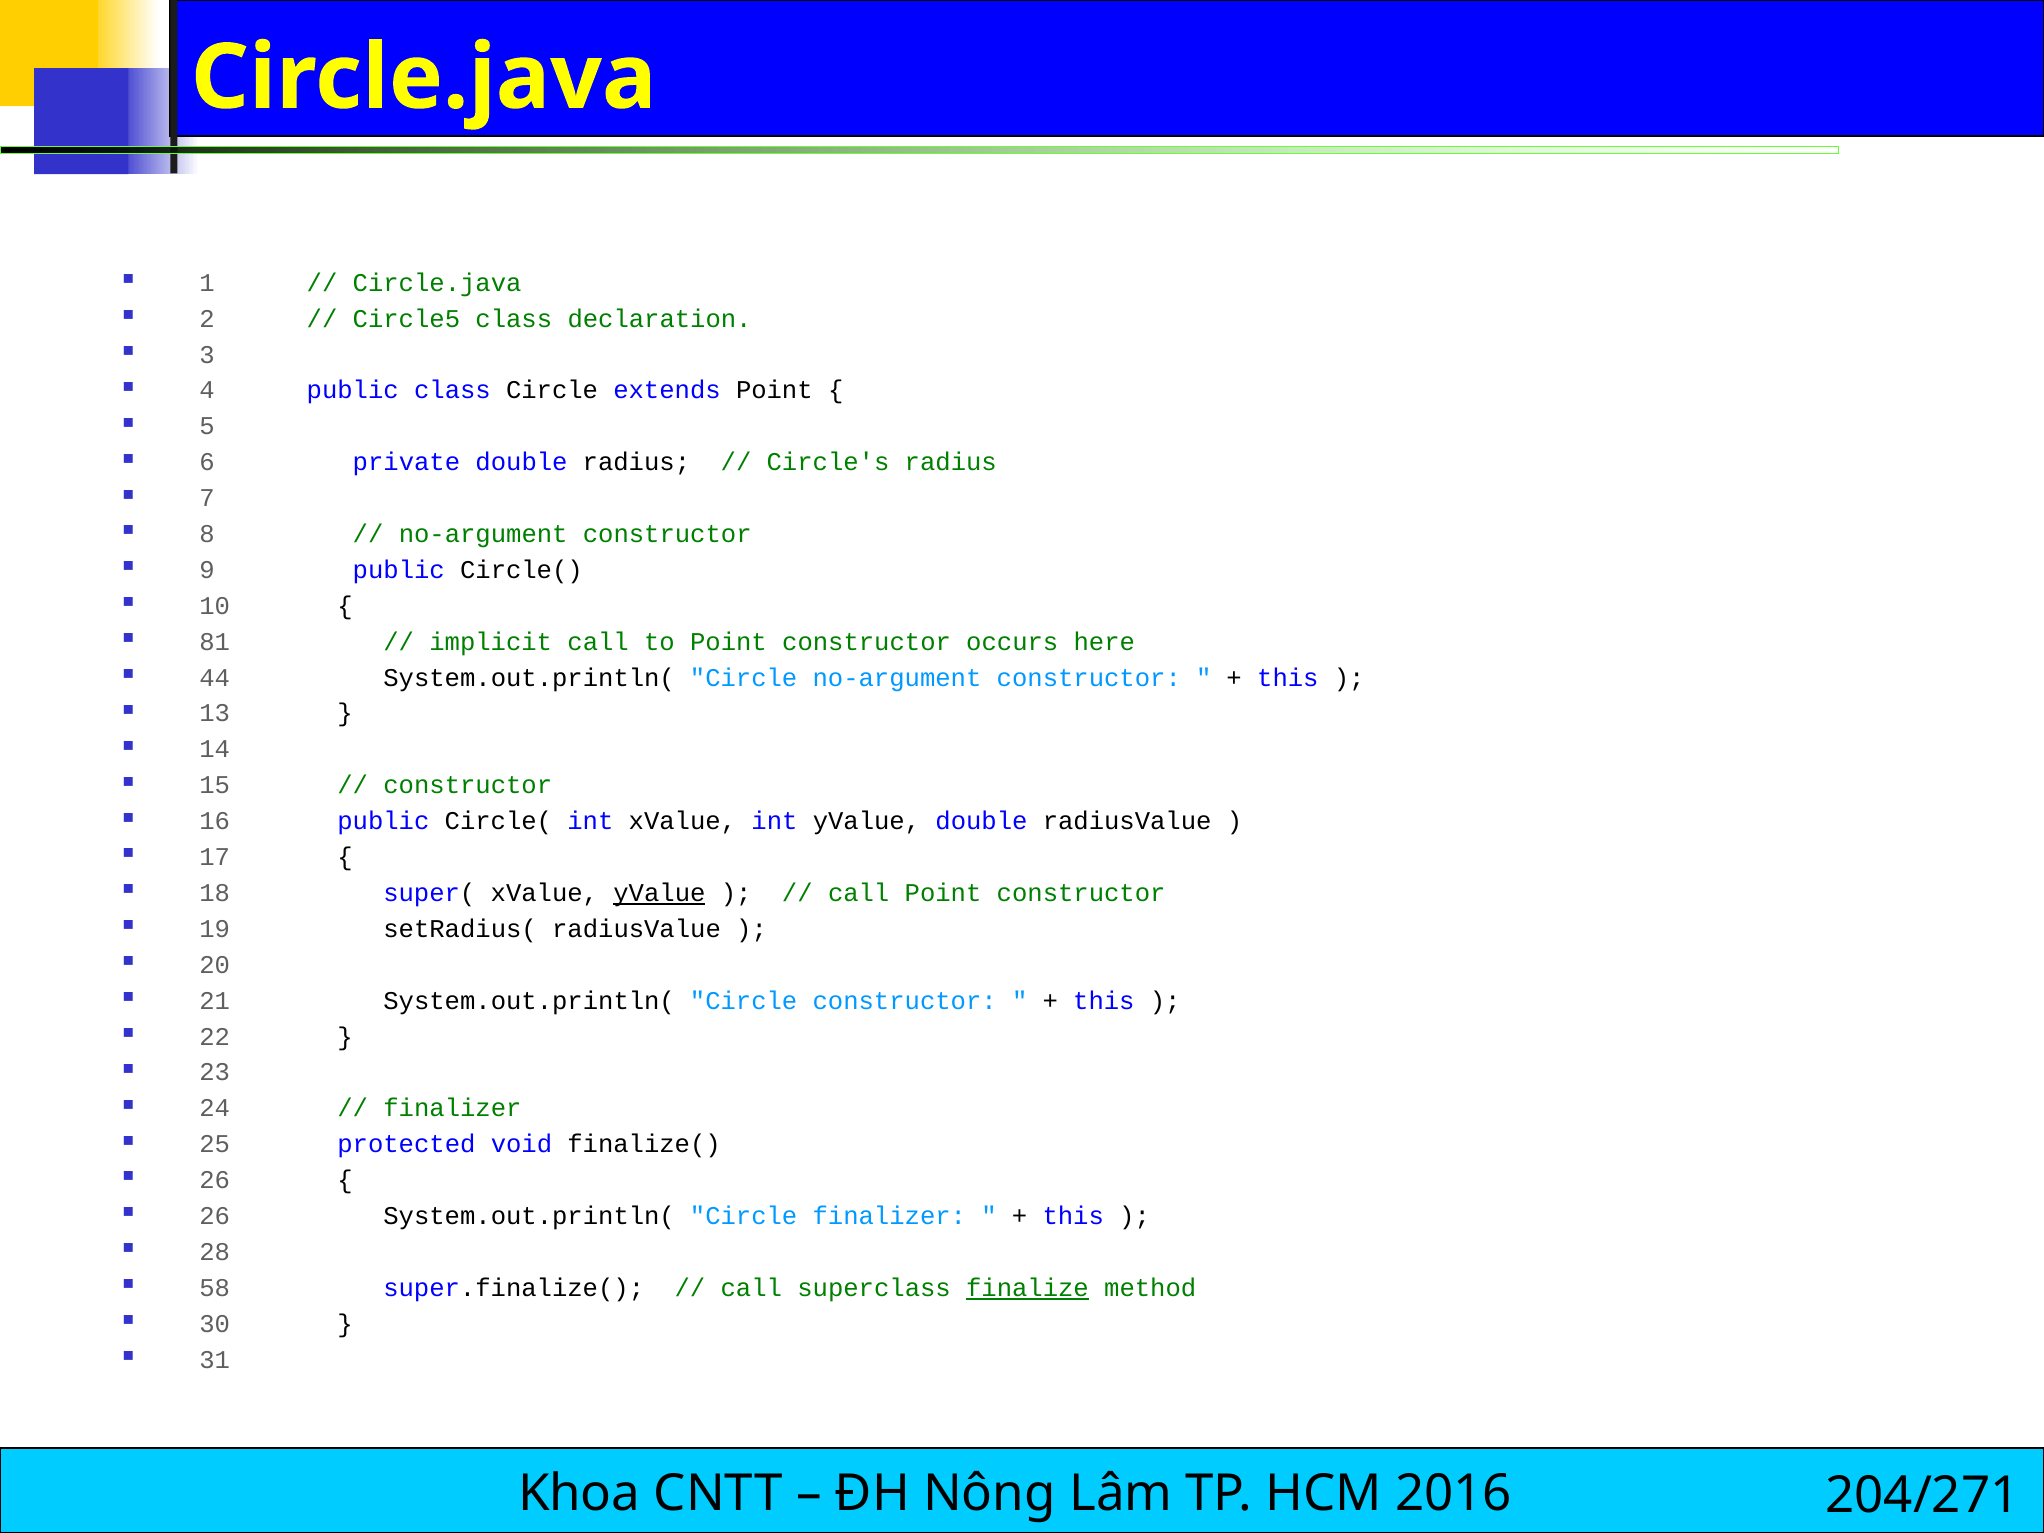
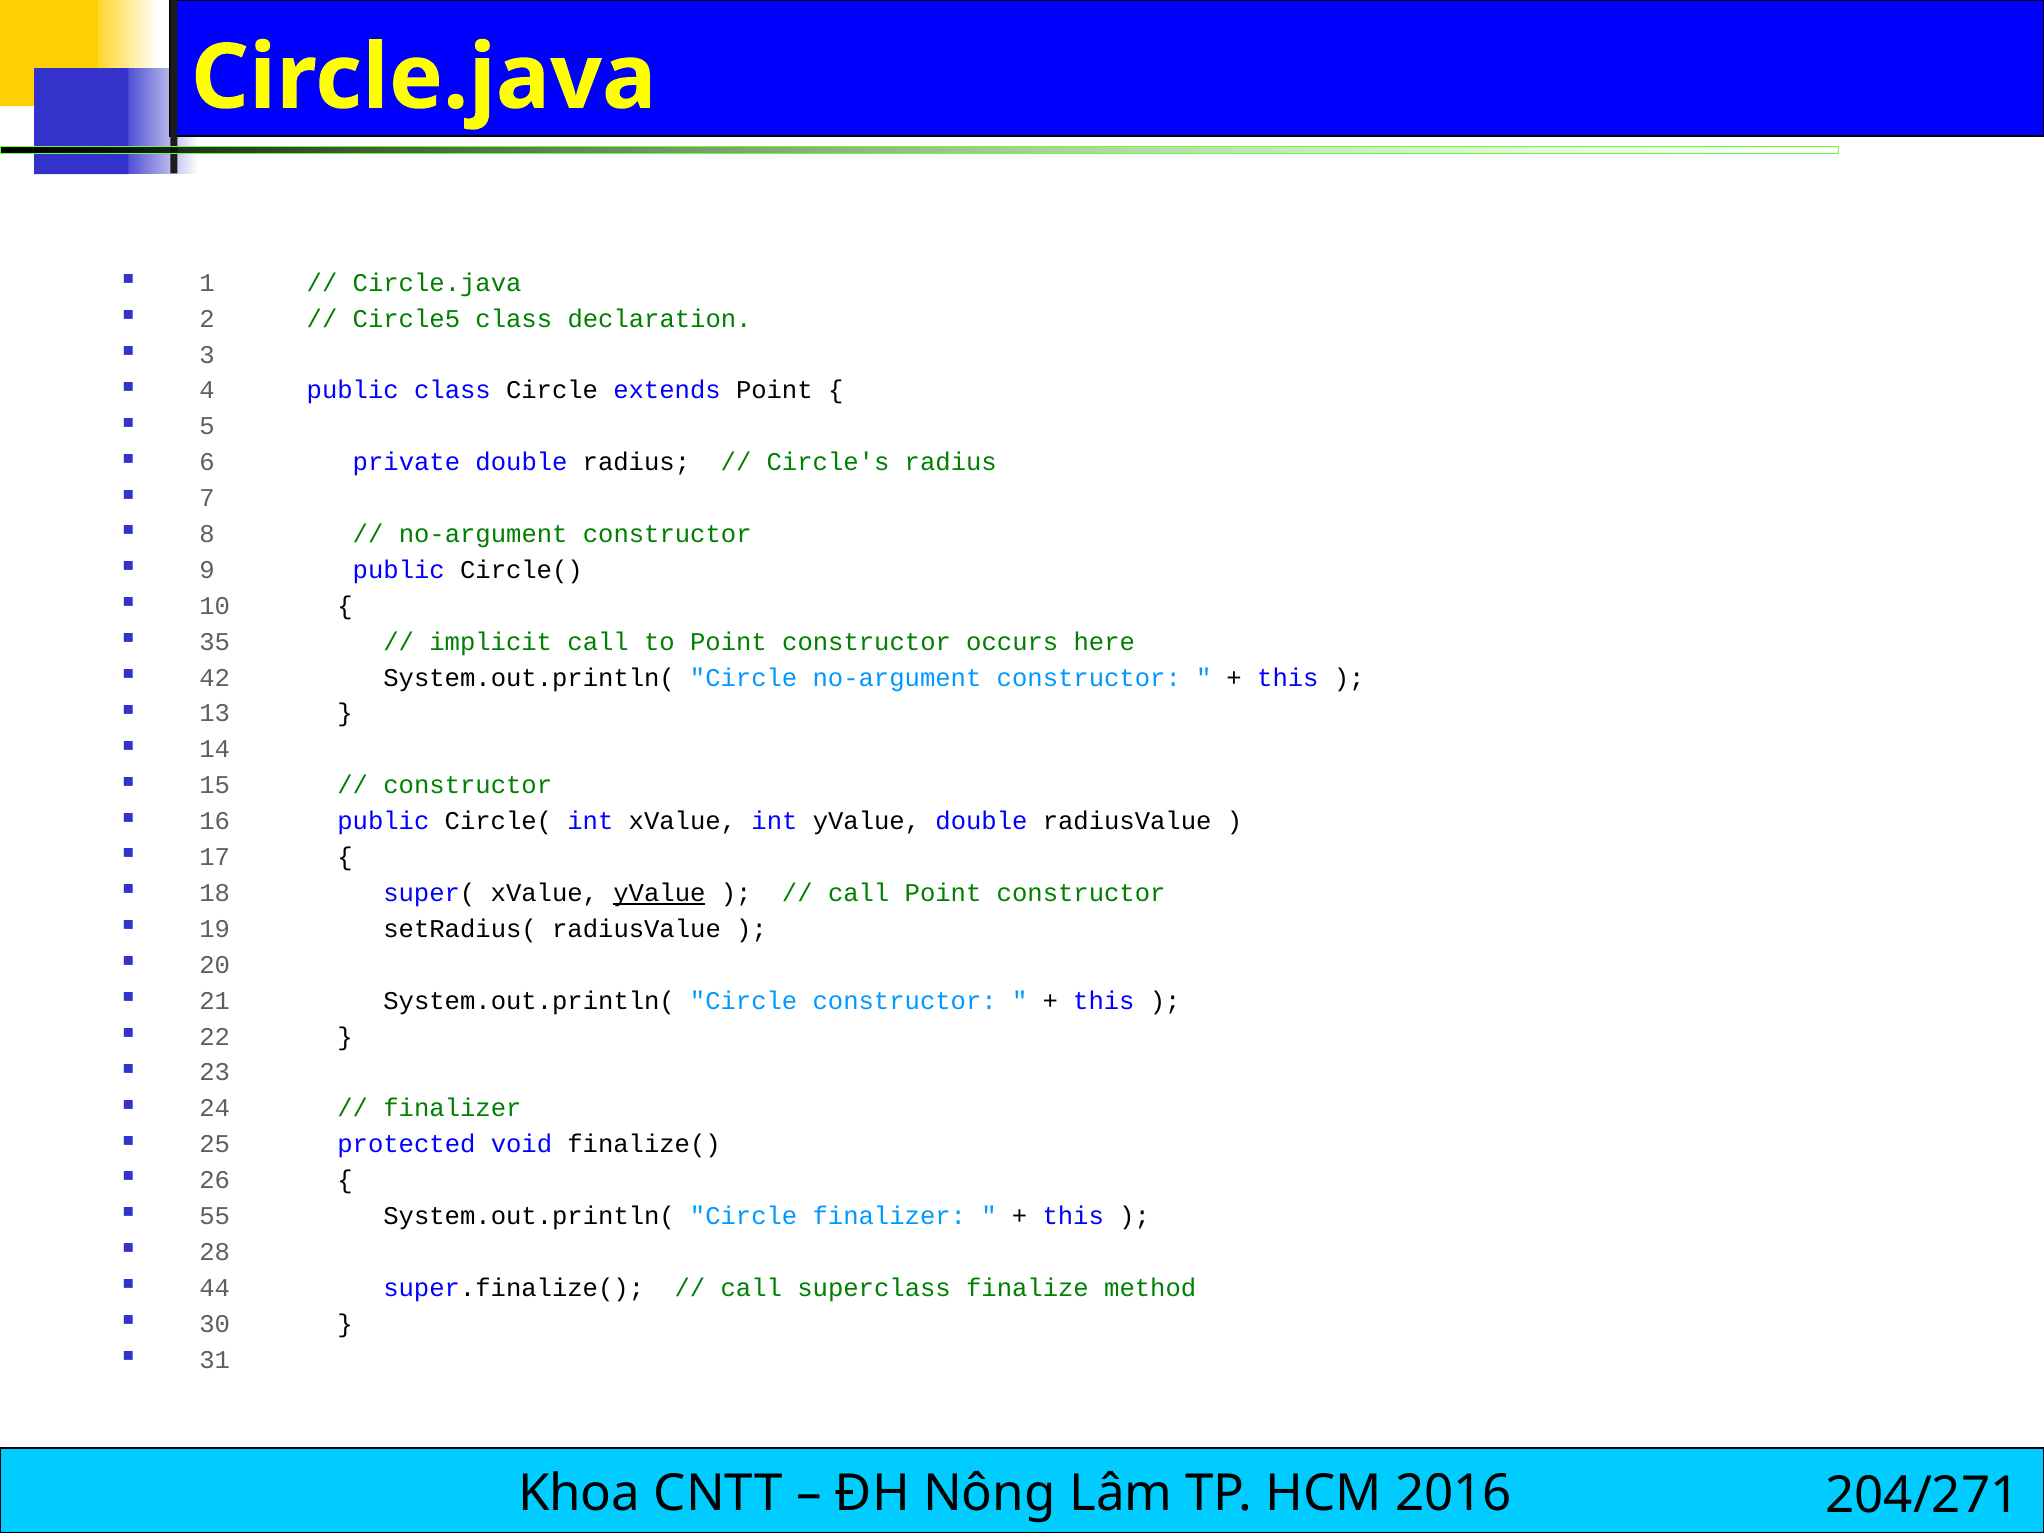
81: 81 -> 35 (215, 642)
44: 44 -> 42 (215, 678)
26: 26 -> 55 (215, 1216)
58: 58 -> 44 (215, 1288)
finalize underline: present -> none (1027, 1288)
